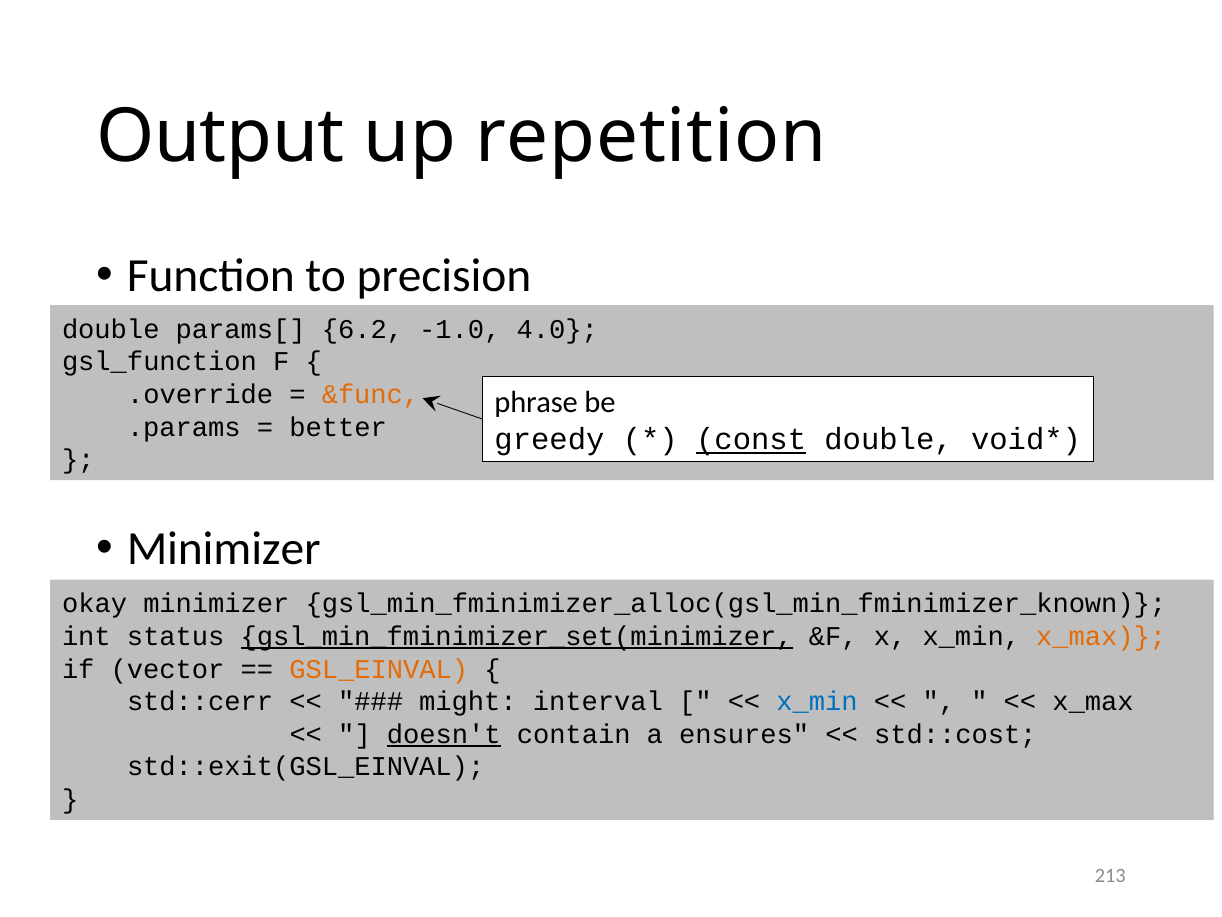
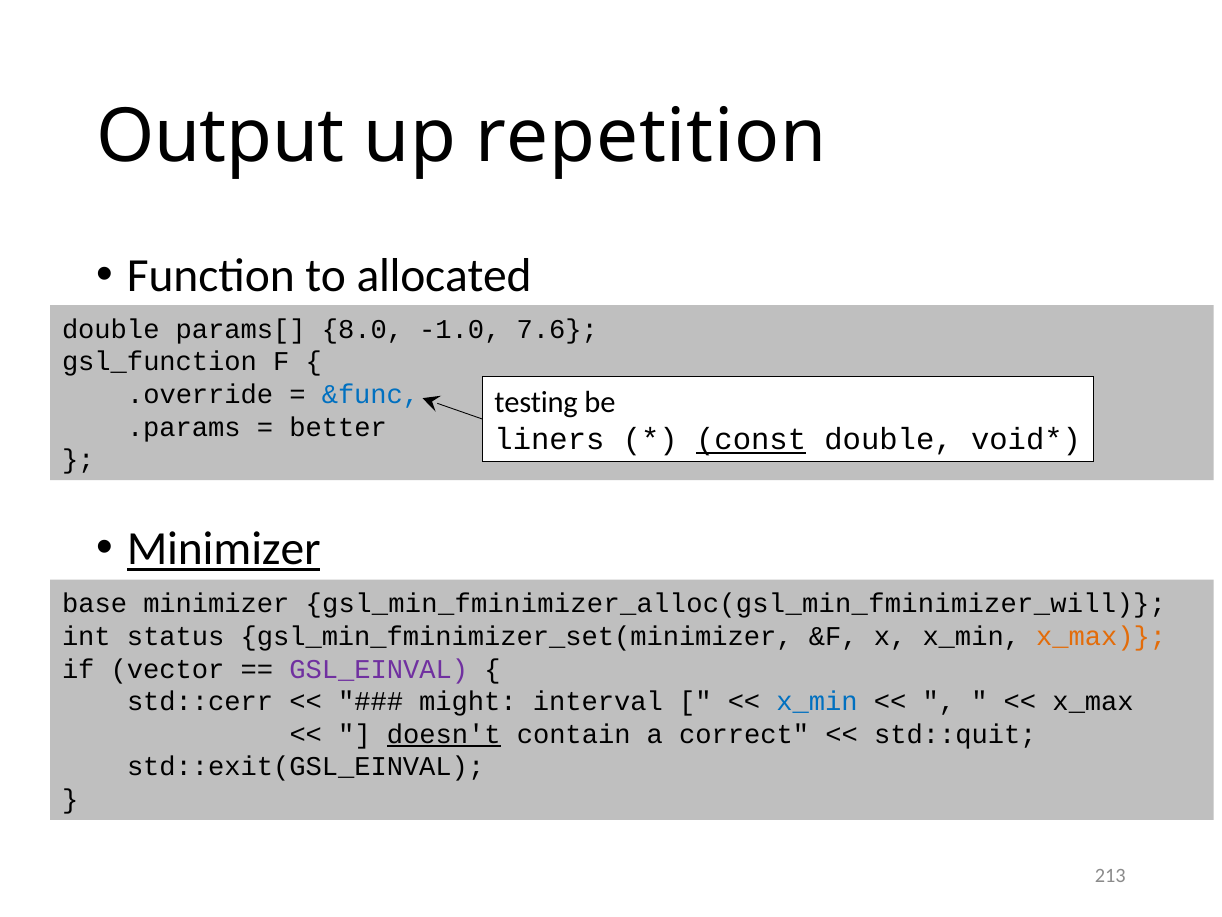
precision: precision -> allocated (444, 275)
6.2: 6.2 -> 8.0 (363, 329)
4.0: 4.0 -> 7.6 (557, 329)
&func colour: orange -> blue (371, 394)
phrase: phrase -> testing (536, 403)
greedy: greedy -> liners (549, 439)
Minimizer underline: none -> present (224, 549)
okay: okay -> base (95, 604)
gsl_min_fminimizer_alloc(gsl_min_fminimizer_known: gsl_min_fminimizer_alloc(gsl_min_fminimizer_known -> gsl_min_fminimizer_alloc(gsl_min_fminimizer_will (736, 604)
gsl_min_fminimizer_set(minimizer underline: present -> none (517, 636)
GSL_EINVAL colour: orange -> purple (379, 669)
ensures: ensures -> correct (744, 734)
std::cost: std::cost -> std::quit (955, 734)
